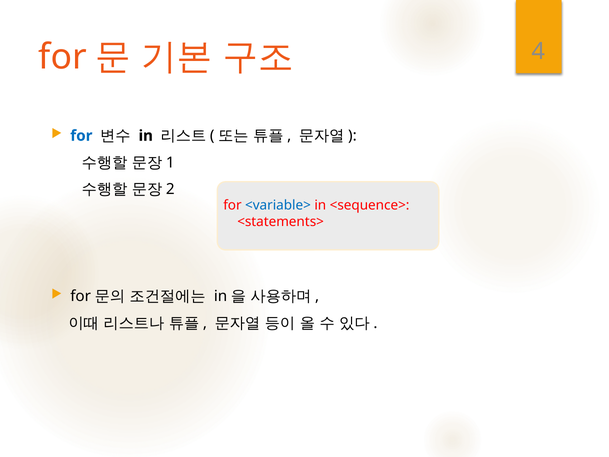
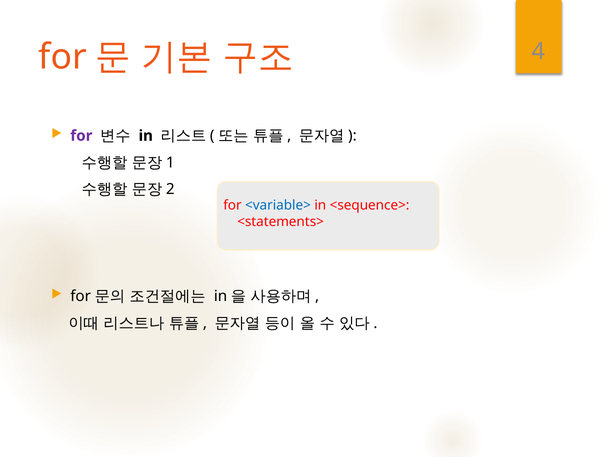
for colour: blue -> purple (81, 136)
